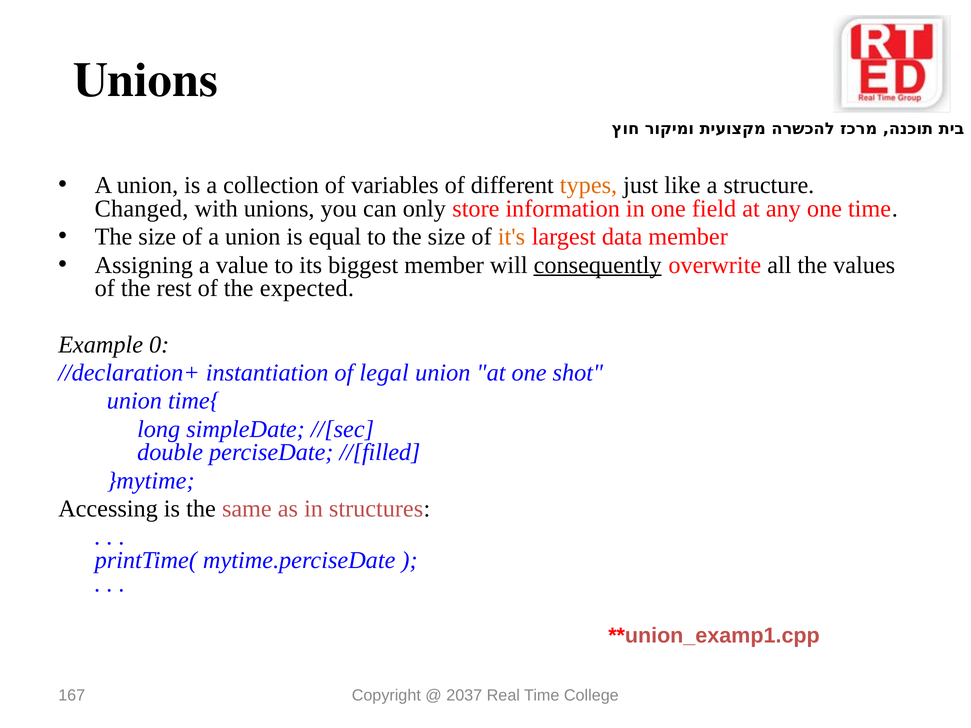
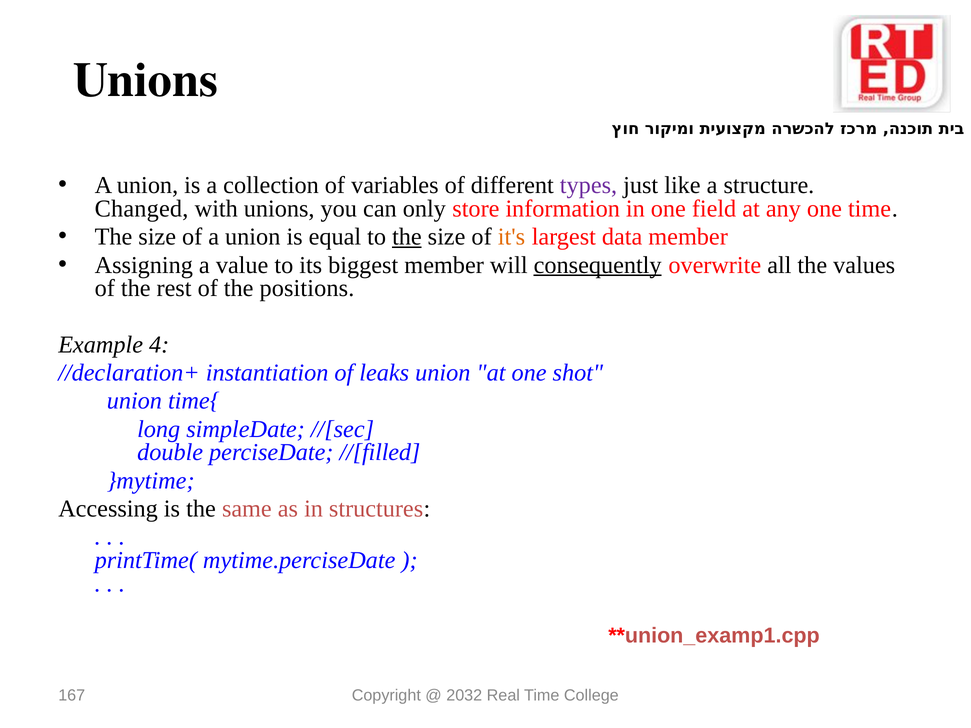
types colour: orange -> purple (589, 185)
the underline: none -> present (407, 237)
expected: expected -> positions (307, 288)
0: 0 -> 4 (159, 345)
legal: legal -> leaks (384, 373)
2037: 2037 -> 2032 (464, 695)
